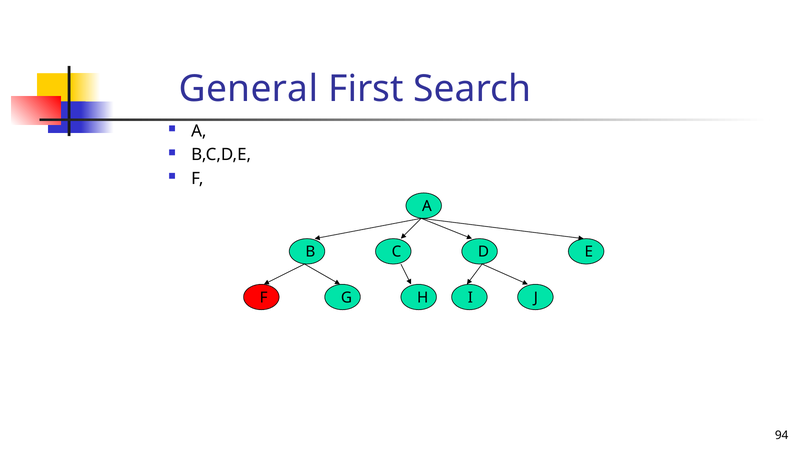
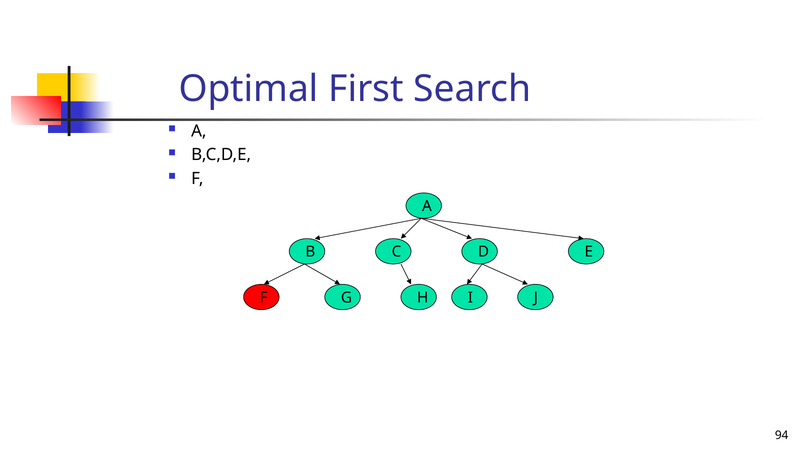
General: General -> Optimal (249, 89)
